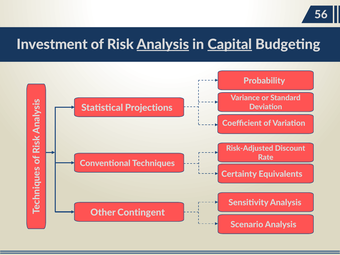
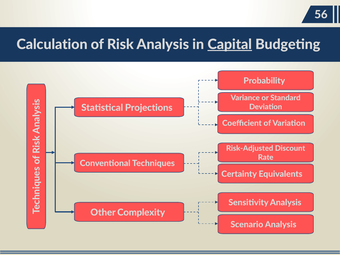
Investment: Investment -> Calculation (52, 44)
Analysis underline: present -> none (163, 44)
Contingent: Contingent -> Complexity (141, 212)
